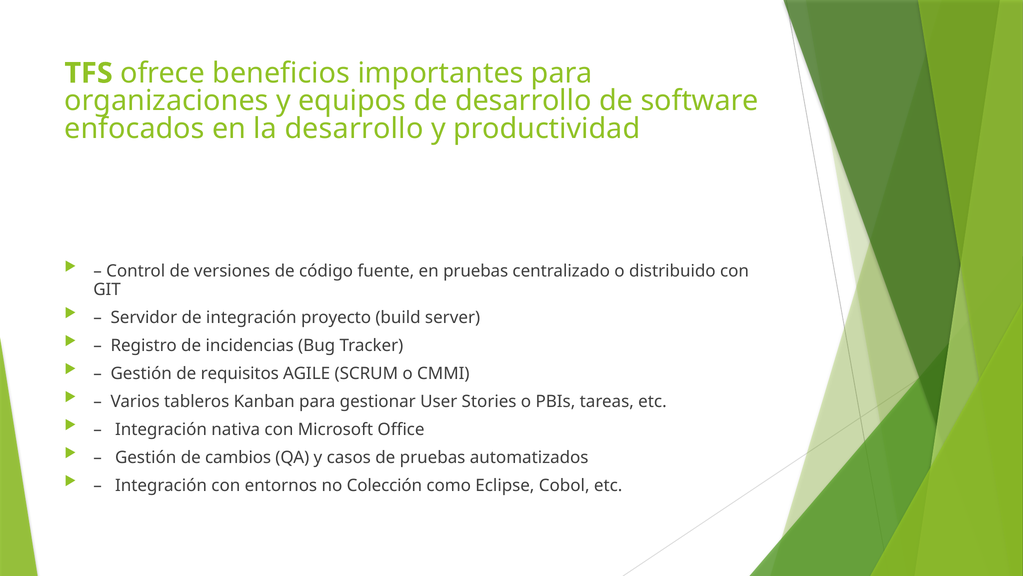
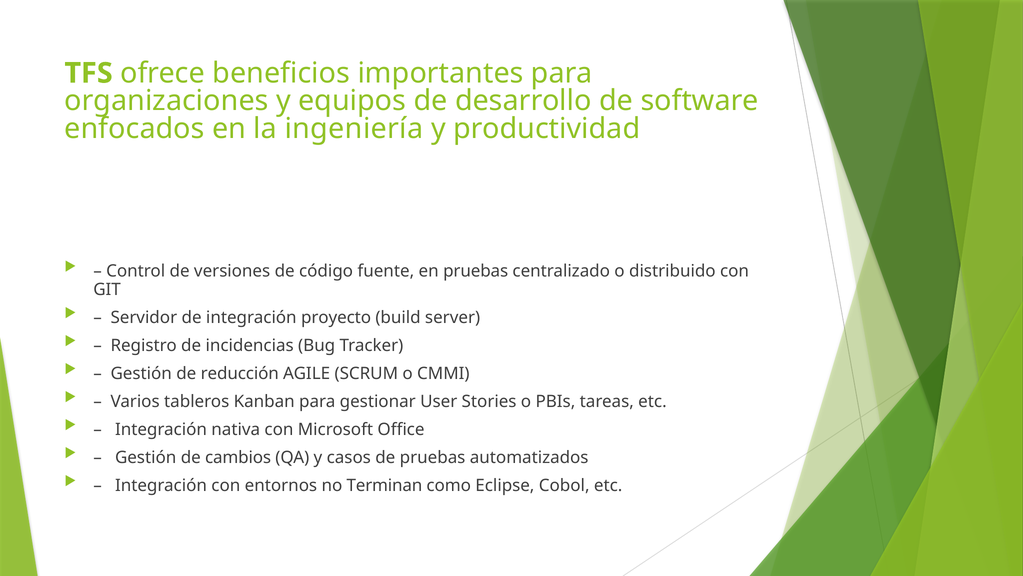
la desarrollo: desarrollo -> ingeniería (354, 128)
requisitos: requisitos -> reducción (240, 373)
Colección: Colección -> Terminan (384, 485)
